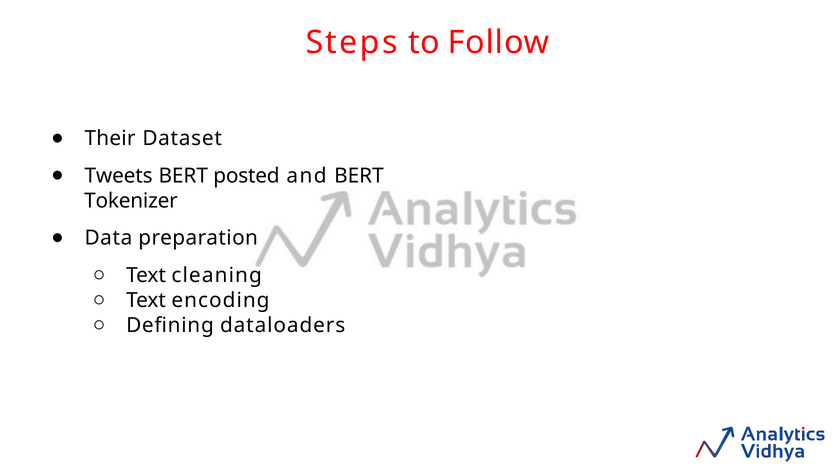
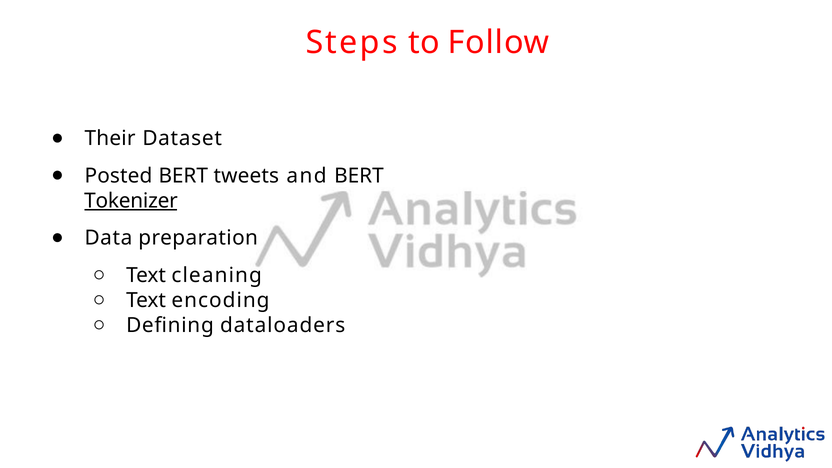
Tweets: Tweets -> Posted (118, 176)
posted: posted -> tweets (246, 176)
Tokenizer underline: none -> present (131, 201)
